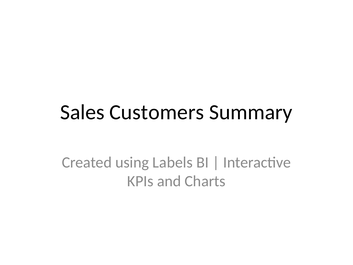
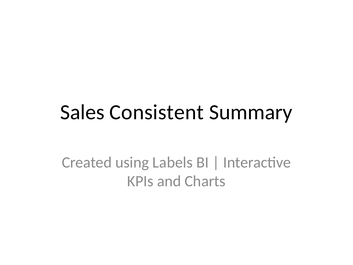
Customers: Customers -> Consistent (157, 112)
